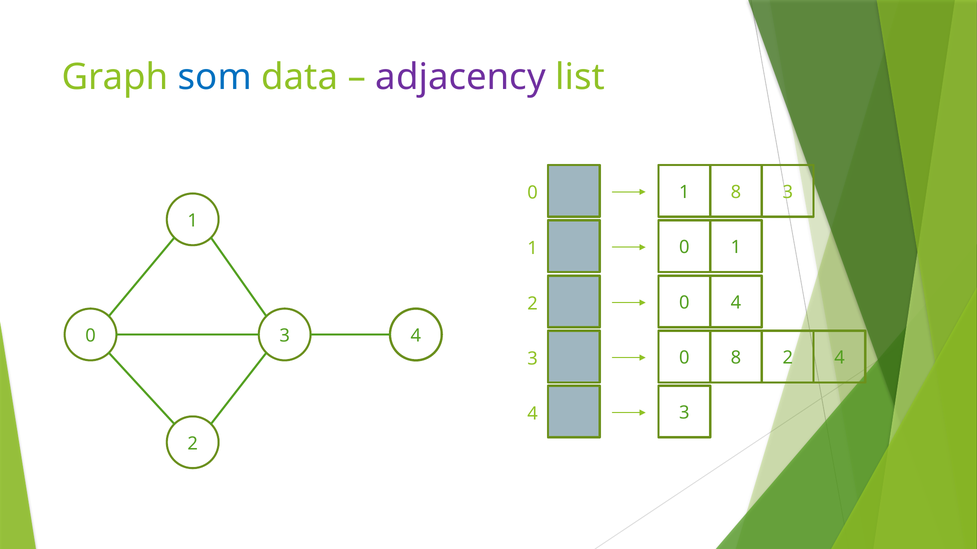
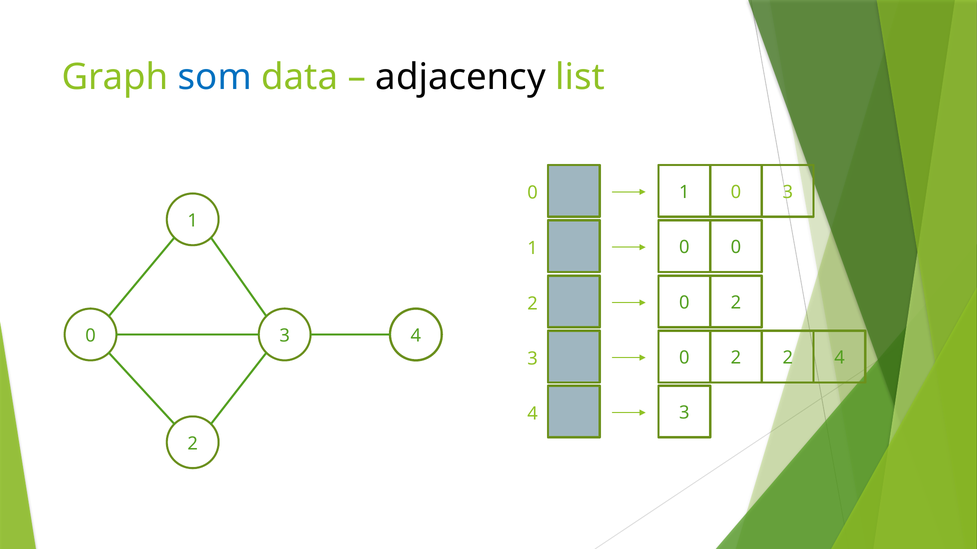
adjacency colour: purple -> black (461, 77)
8: 8 -> 0 (736, 192)
1: 1 -> 0 (736, 248)
4: 4 -> 2 (736, 303)
8: 8 -> 2 (736, 358)
